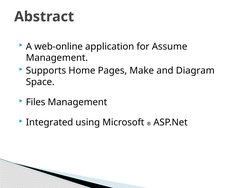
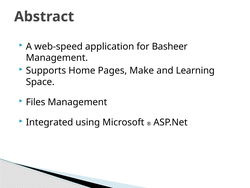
web-online: web-online -> web-speed (59, 46)
Assume: Assume -> Basheer (170, 46)
Diagram: Diagram -> Learning (195, 70)
